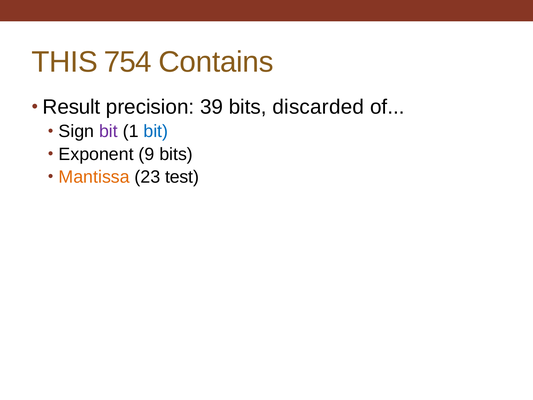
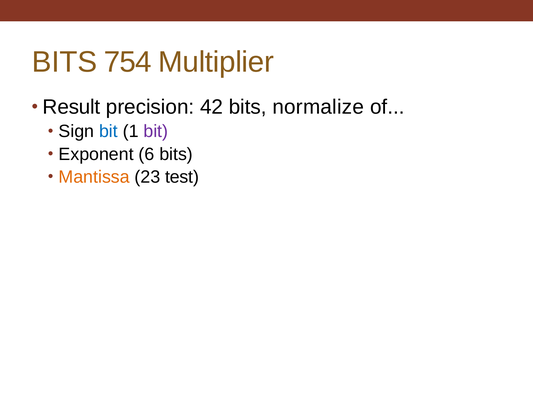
THIS: THIS -> BITS (65, 62)
Contains: Contains -> Multiplier (216, 62)
39: 39 -> 42 (212, 107)
discarded: discarded -> normalize (318, 107)
bit colour: purple -> blue (108, 131)
bit colour: blue -> purple (156, 131)
9: 9 -> 6 (146, 154)
